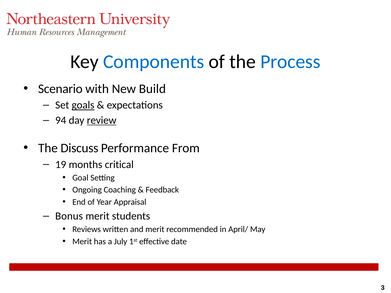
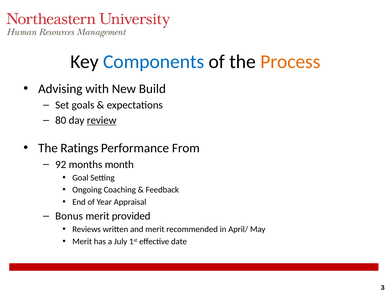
Process colour: blue -> orange (290, 62)
Scenario: Scenario -> Advising (60, 89)
goals underline: present -> none (83, 105)
94: 94 -> 80 (61, 120)
Discuss: Discuss -> Ratings (79, 148)
19: 19 -> 92 (61, 165)
critical: critical -> month (119, 165)
students: students -> provided (131, 216)
